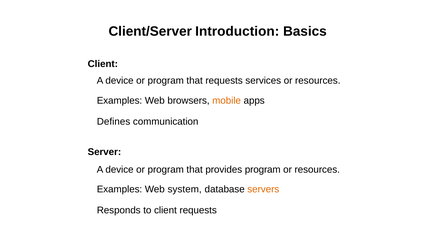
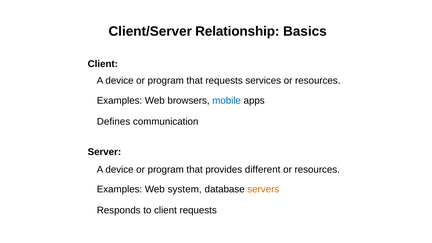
Introduction: Introduction -> Relationship (237, 31)
mobile colour: orange -> blue (227, 101)
provides program: program -> different (263, 169)
